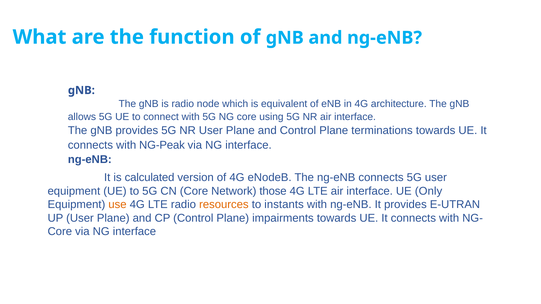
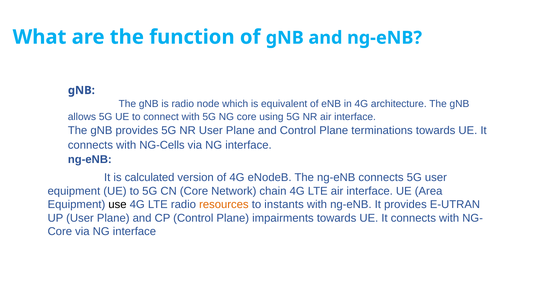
NG-Peak: NG-Peak -> NG-Cells (162, 145)
those: those -> chain (273, 191)
Only: Only -> Area (429, 191)
use colour: orange -> black (117, 205)
